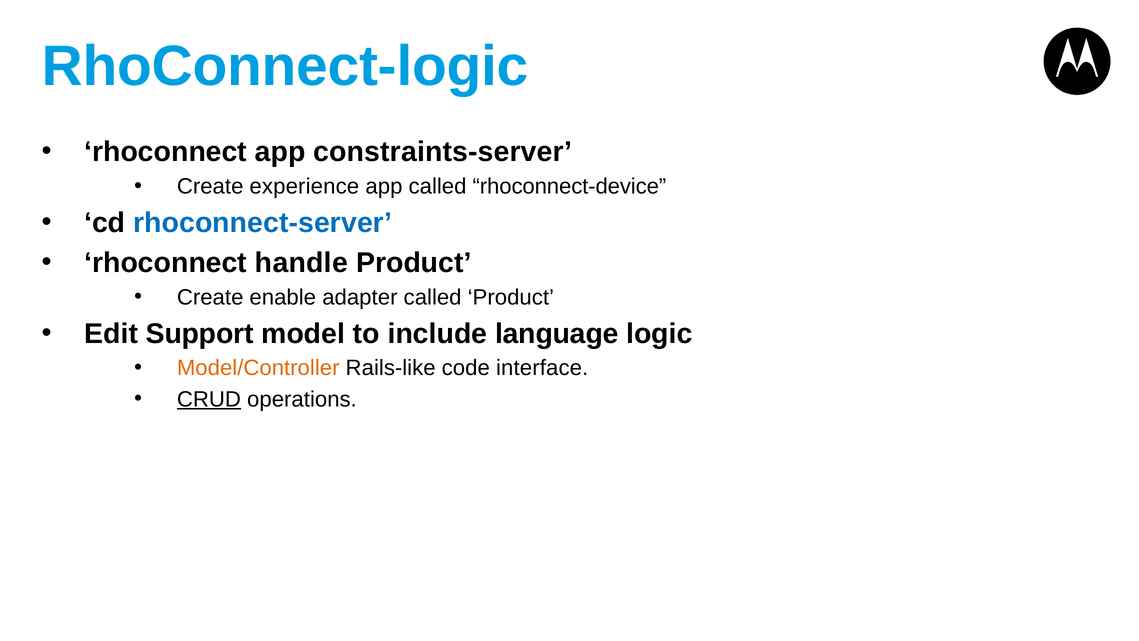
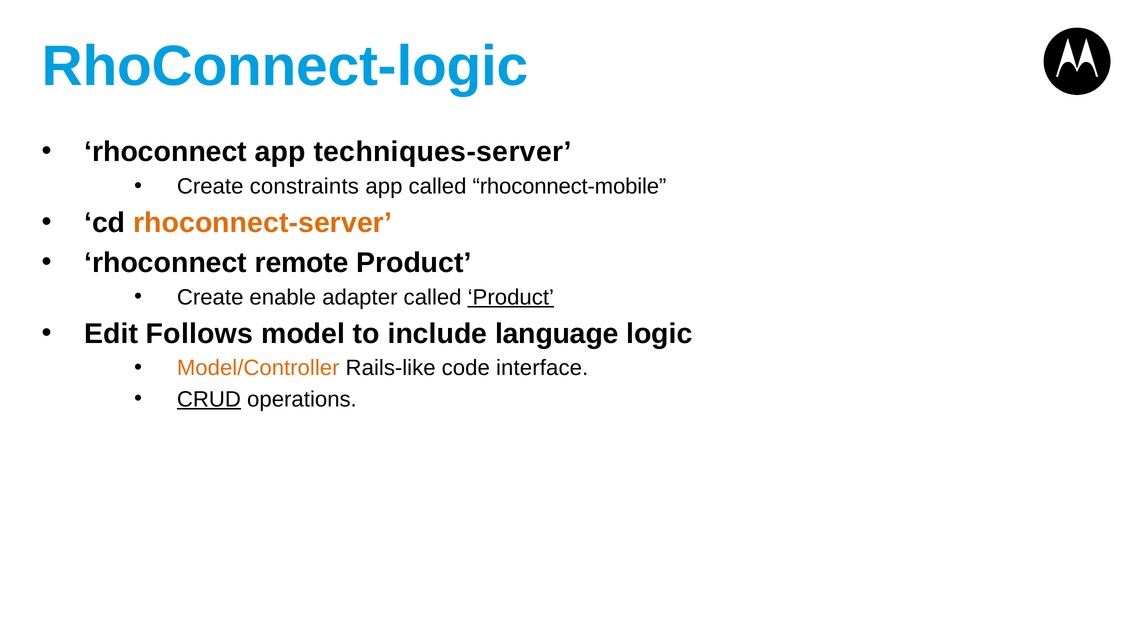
constraints-server: constraints-server -> techniques-server (443, 152)
experience: experience -> constraints (304, 186)
rhoconnect-device: rhoconnect-device -> rhoconnect-mobile (569, 186)
rhoconnect-server colour: blue -> orange (263, 223)
handle: handle -> remote (302, 263)
Product underline: none -> present (511, 297)
Support: Support -> Follows (199, 334)
